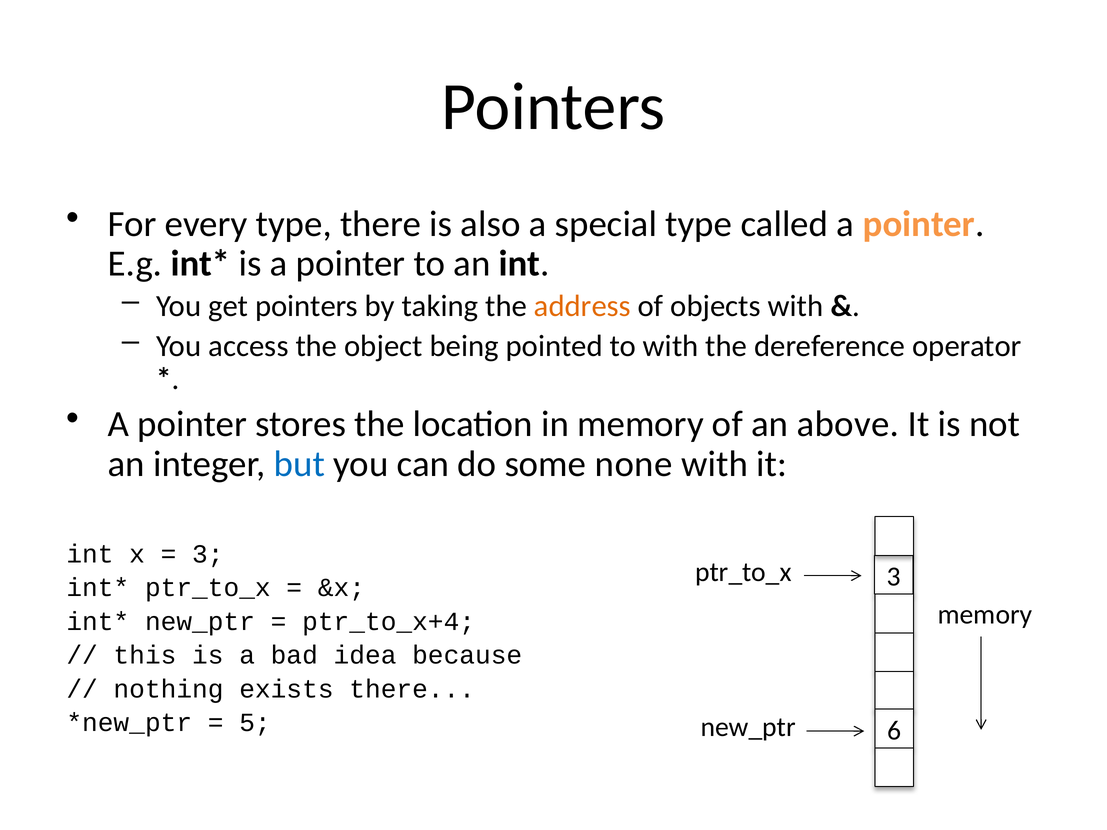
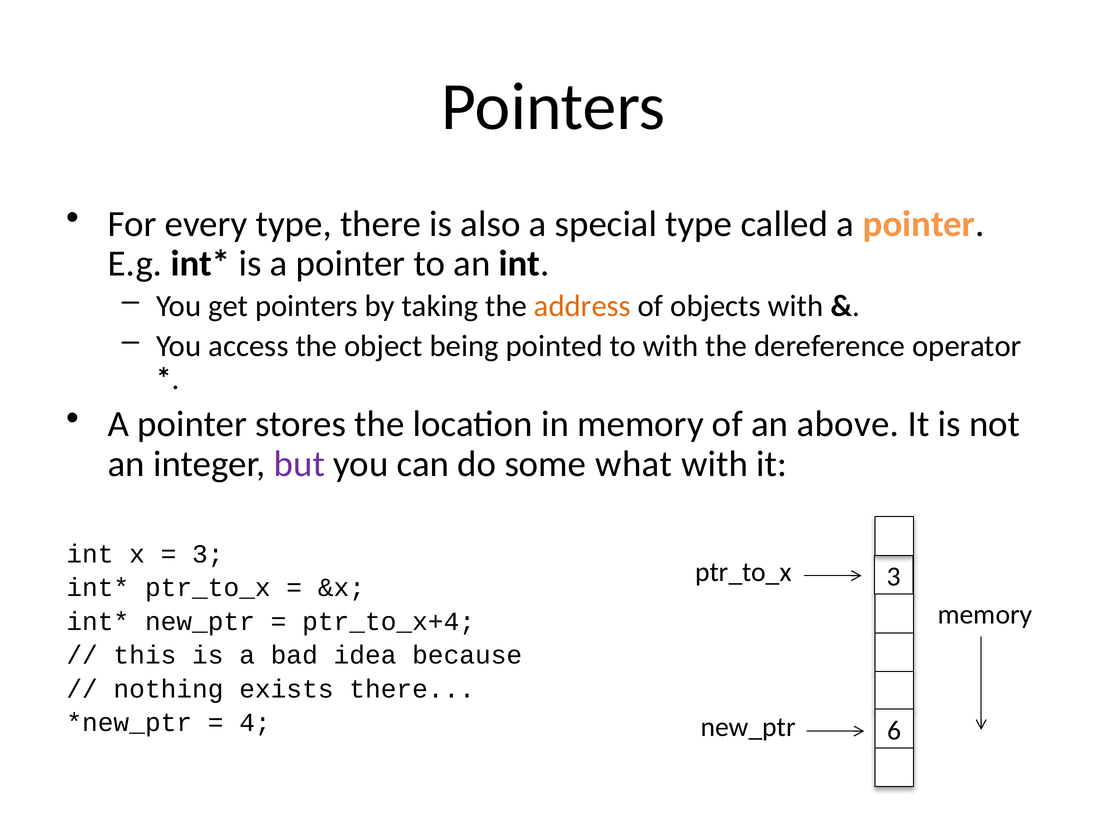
but colour: blue -> purple (299, 464)
none: none -> what (634, 464)
5: 5 -> 4 (255, 723)
